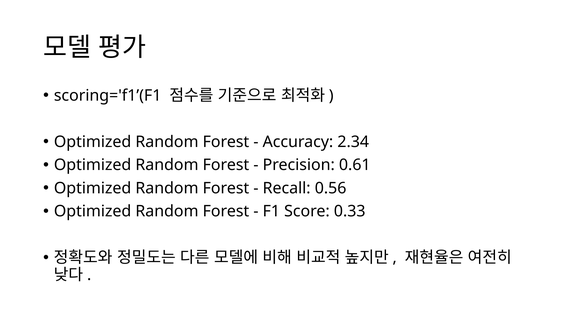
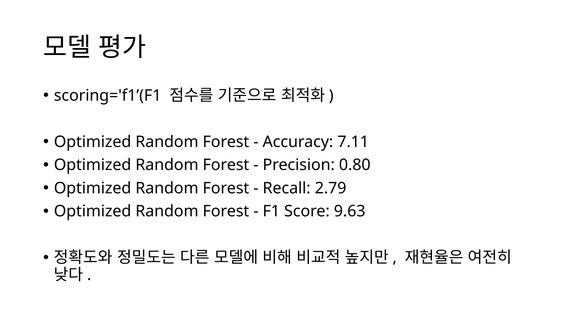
2.34: 2.34 -> 7.11 (353, 142)
0.61: 0.61 -> 0.80 (355, 165)
0.56: 0.56 -> 2.79 (331, 188)
0.33: 0.33 -> 9.63 (350, 211)
